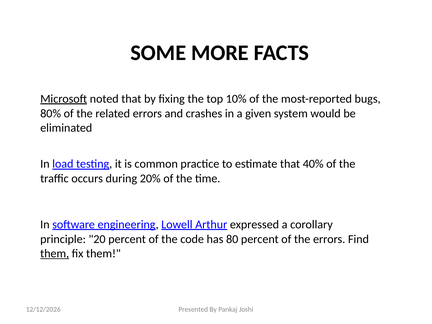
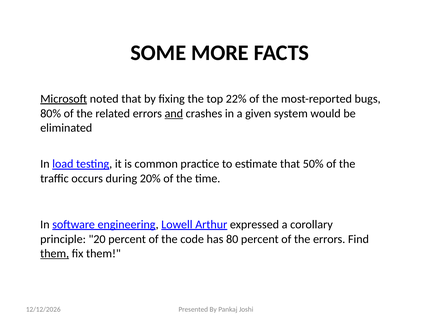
10%: 10% -> 22% (236, 99)
and underline: none -> present (174, 113)
40%: 40% -> 50% (313, 164)
